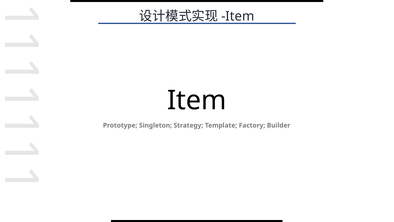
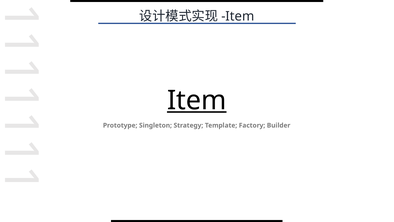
Item underline: none -> present (197, 100)
